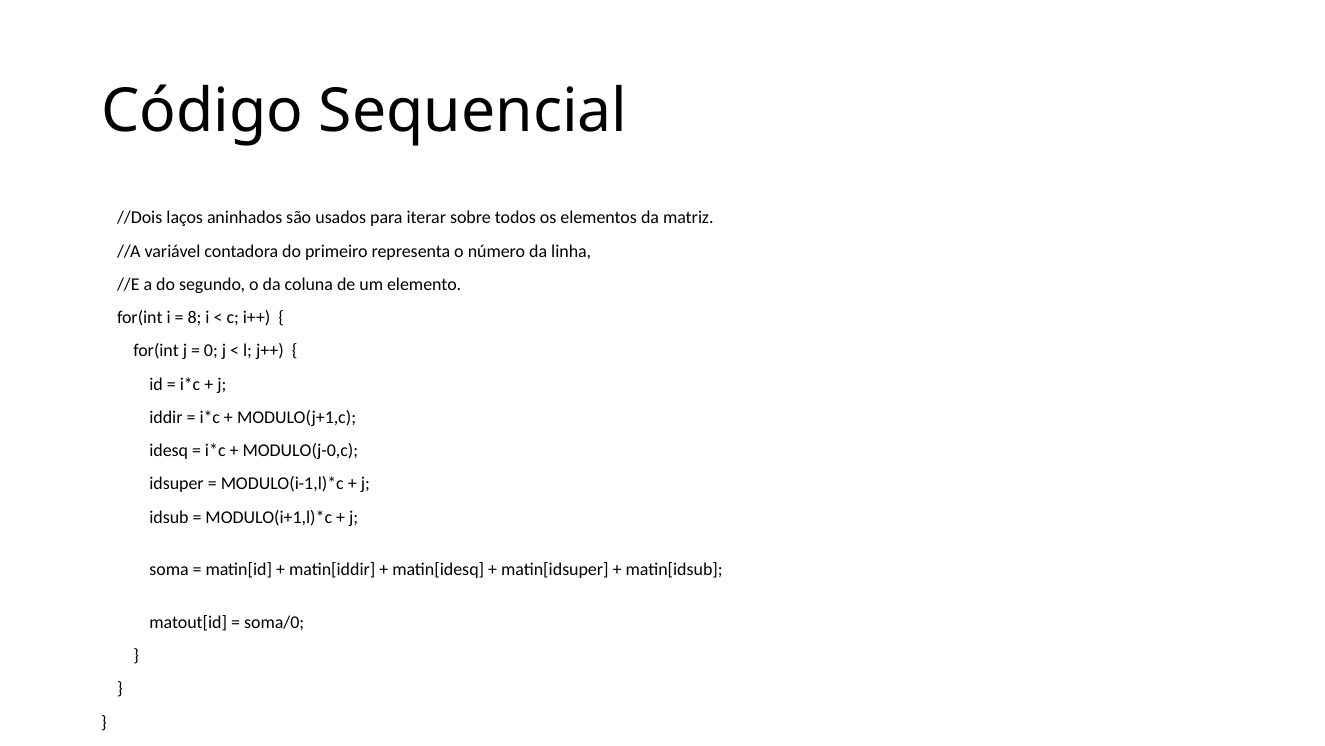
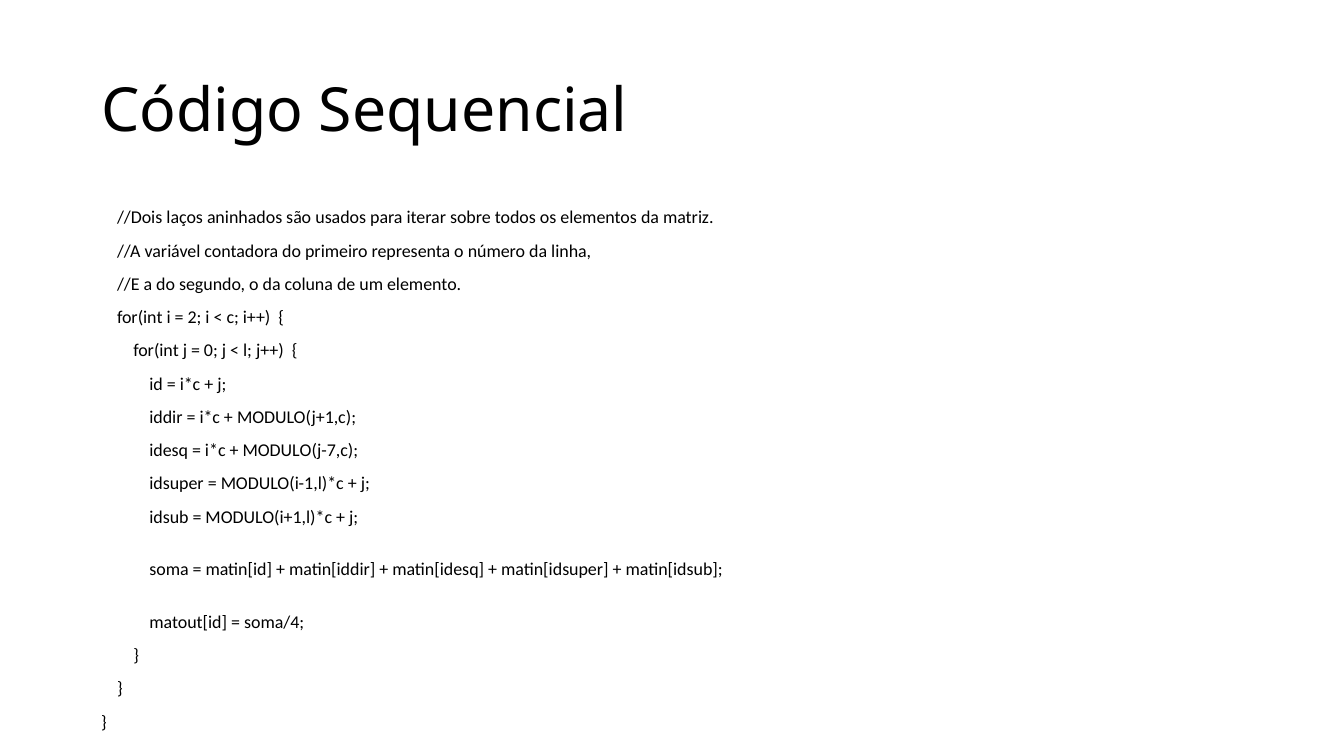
8: 8 -> 2 (195, 317)
MODULO(j-0,c: MODULO(j-0,c -> MODULO(j-7,c (300, 450)
soma/0: soma/0 -> soma/4 (274, 622)
